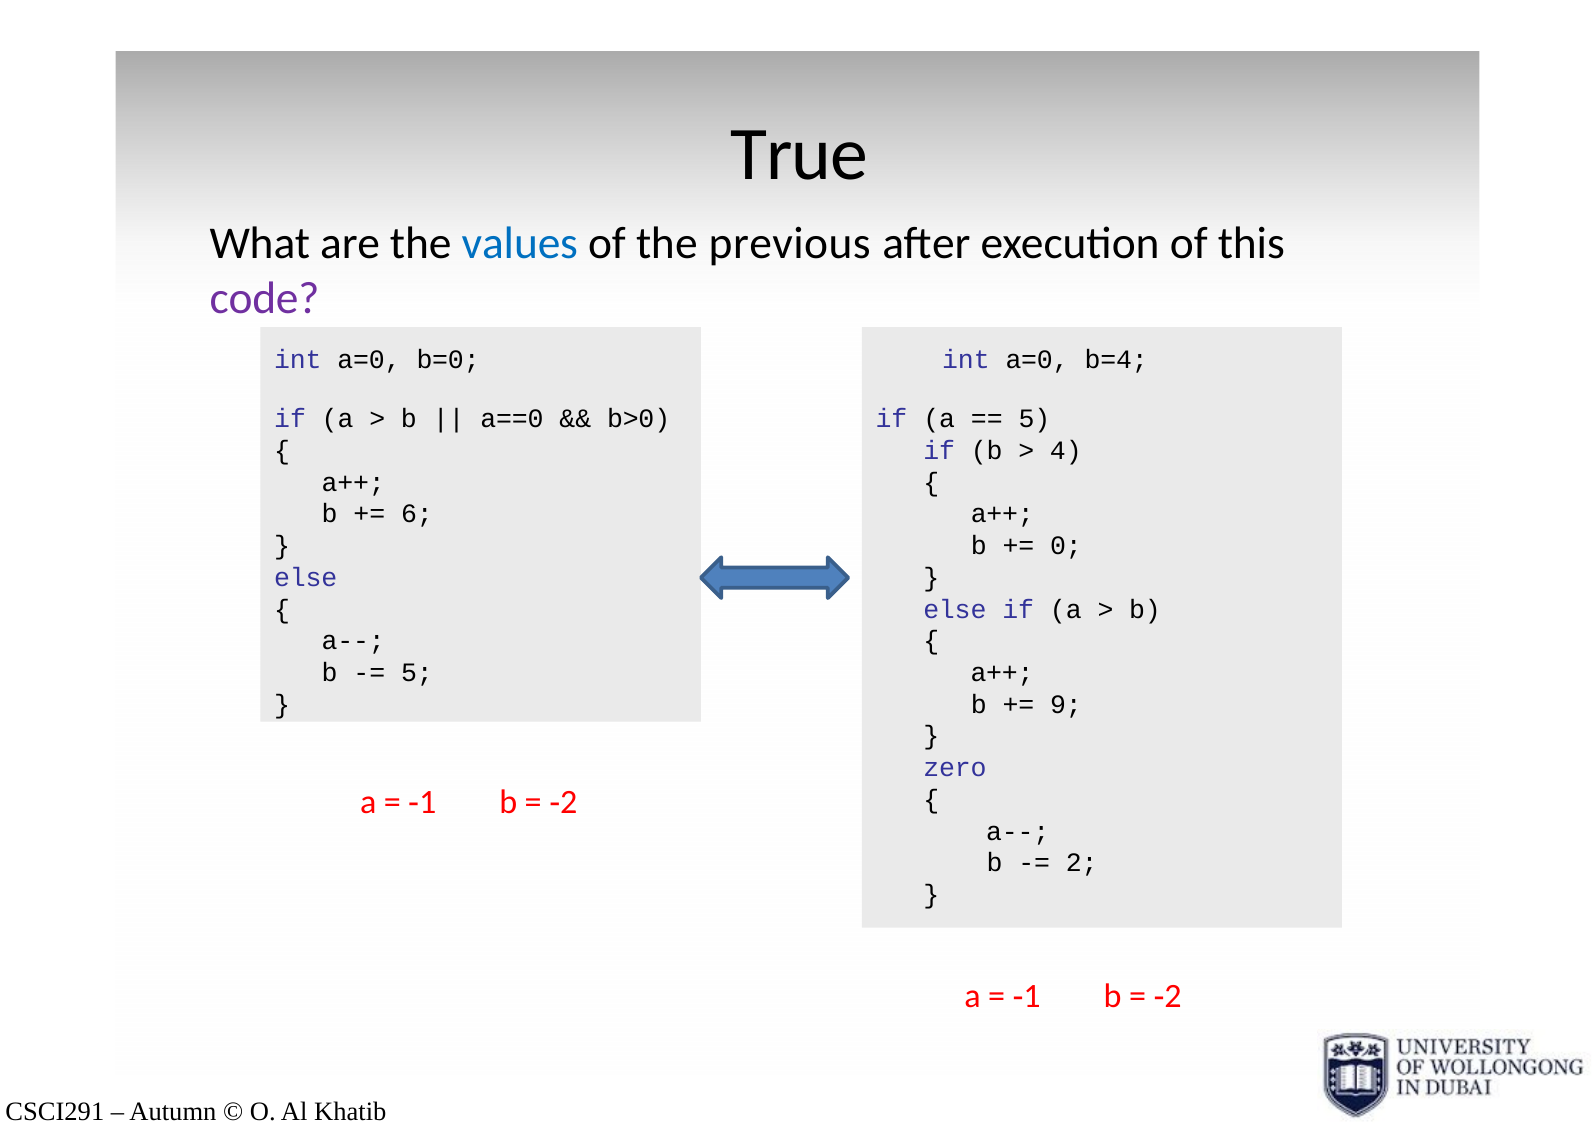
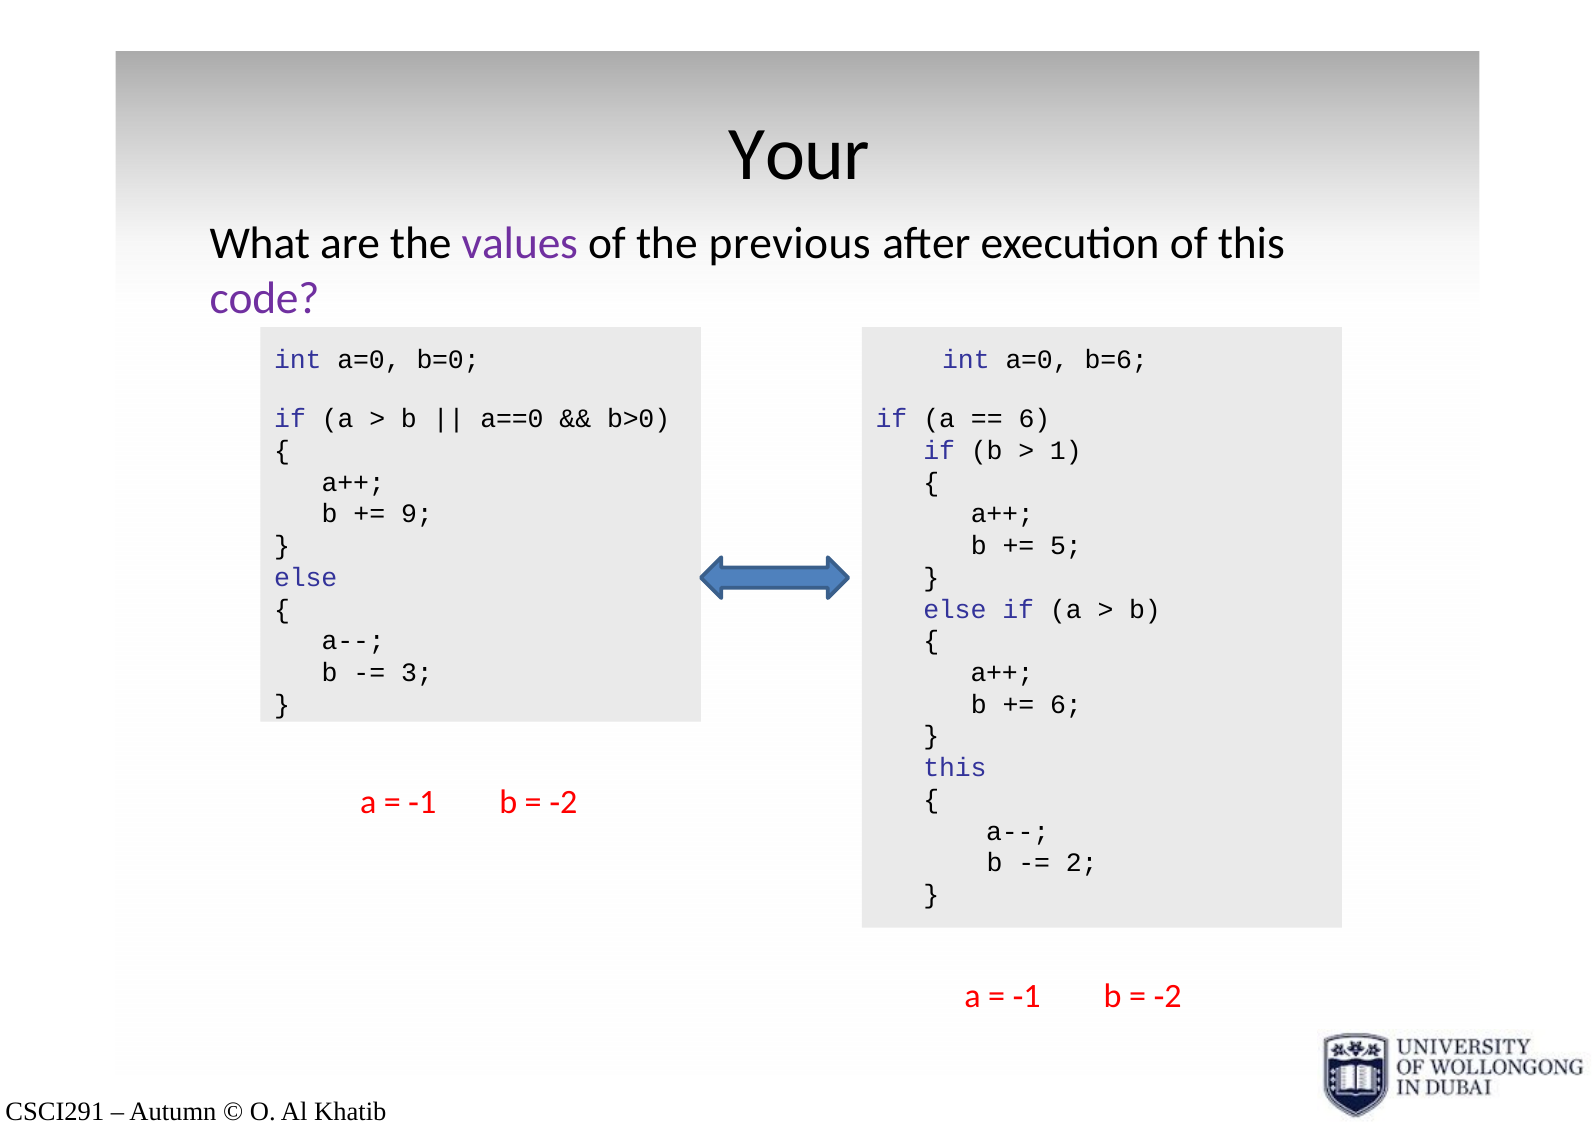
True: True -> Your (799, 155)
values colour: blue -> purple (520, 244)
b=4: b=4 -> b=6 (1116, 360)
5: 5 -> 6 (1034, 419)
4: 4 -> 1 (1066, 451)
6: 6 -> 9 (417, 514)
0: 0 -> 5 (1066, 546)
5: 5 -> 3 (417, 673)
9: 9 -> 6 (1066, 704)
zero: zero -> this (955, 768)
